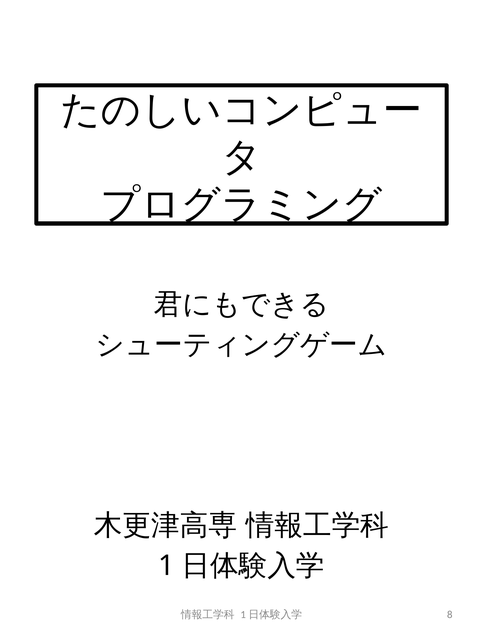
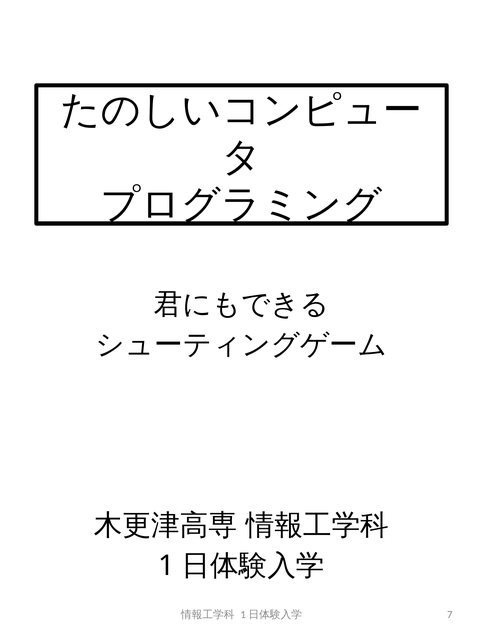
8: 8 -> 7 (450, 615)
